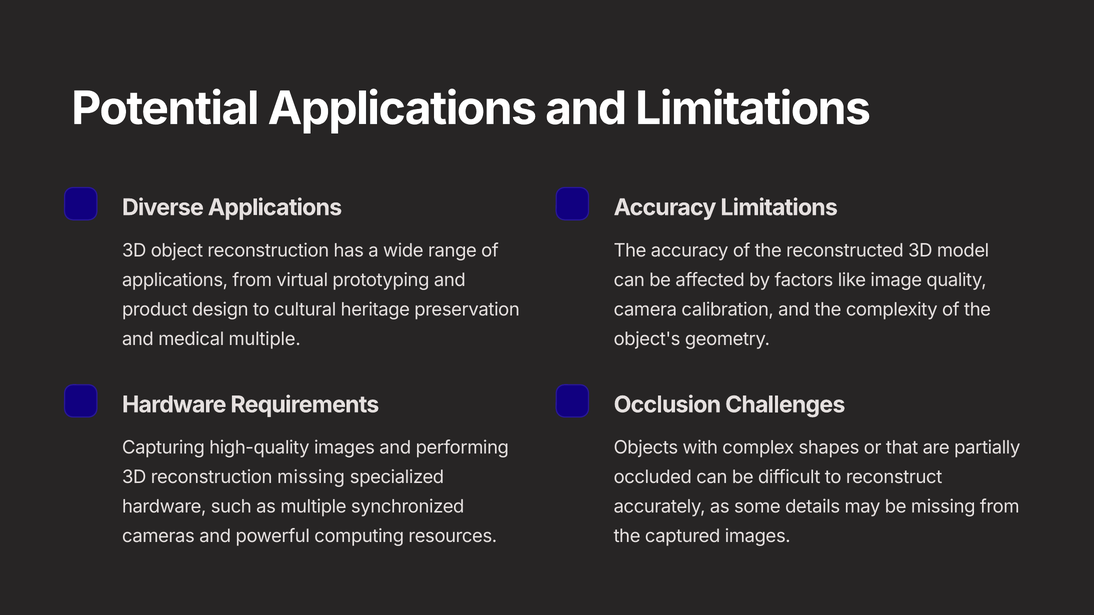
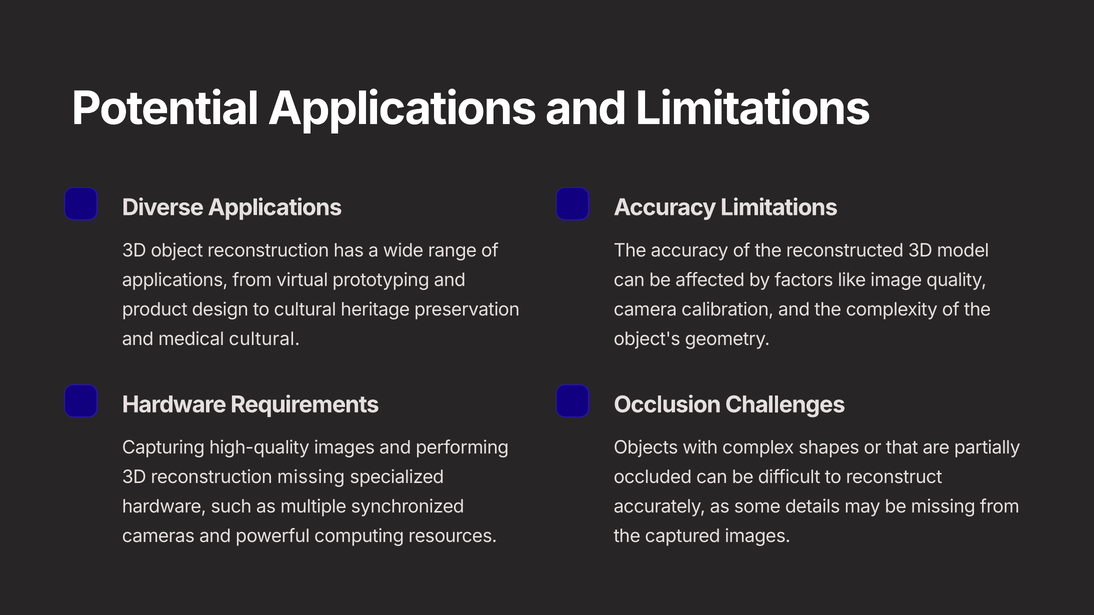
medical multiple: multiple -> cultural (264, 339)
